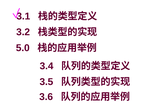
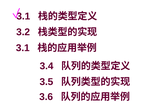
5.0: 5.0 -> 3.1 (23, 48)
